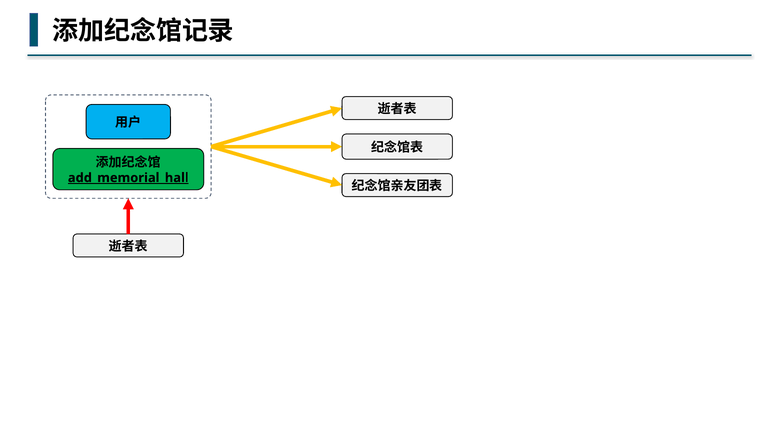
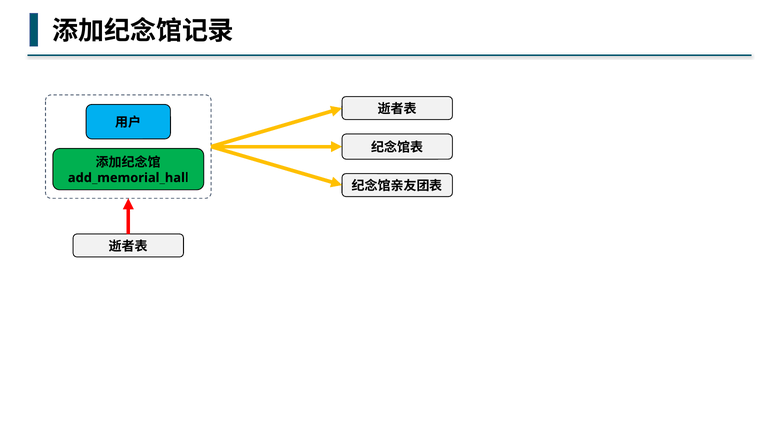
add_memorial_hall underline: present -> none (128, 178)
